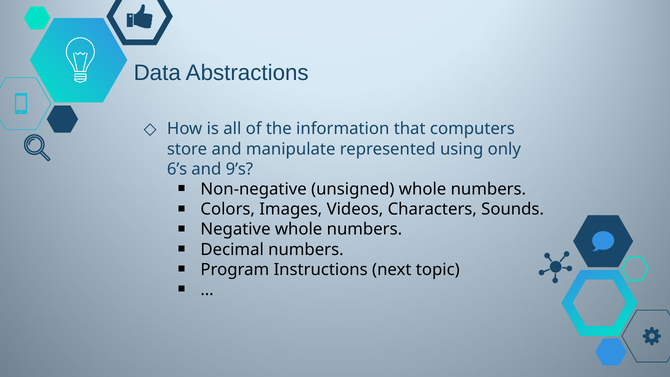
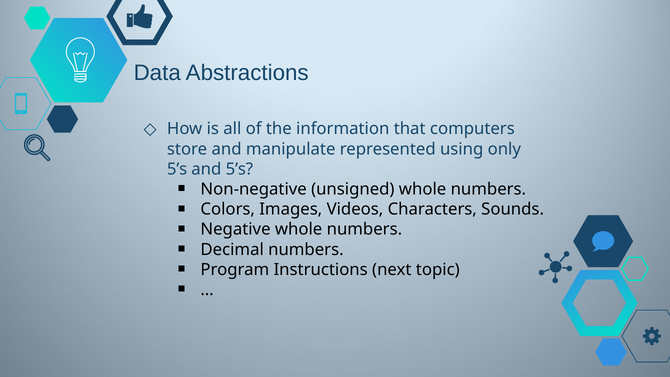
6’s: 6’s -> 5’s (177, 169)
and 9’s: 9’s -> 5’s (239, 169)
